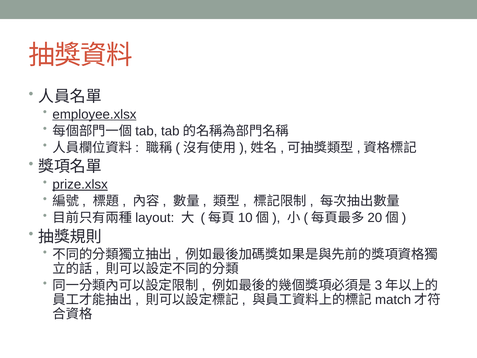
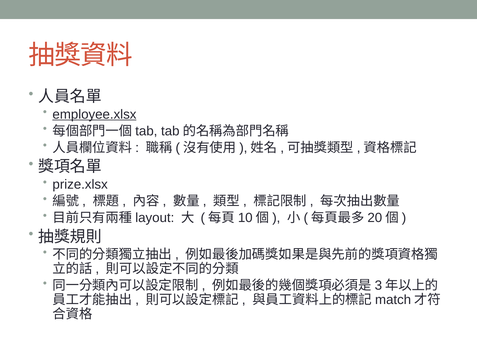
prize.xlsx underline: present -> none (80, 184)
